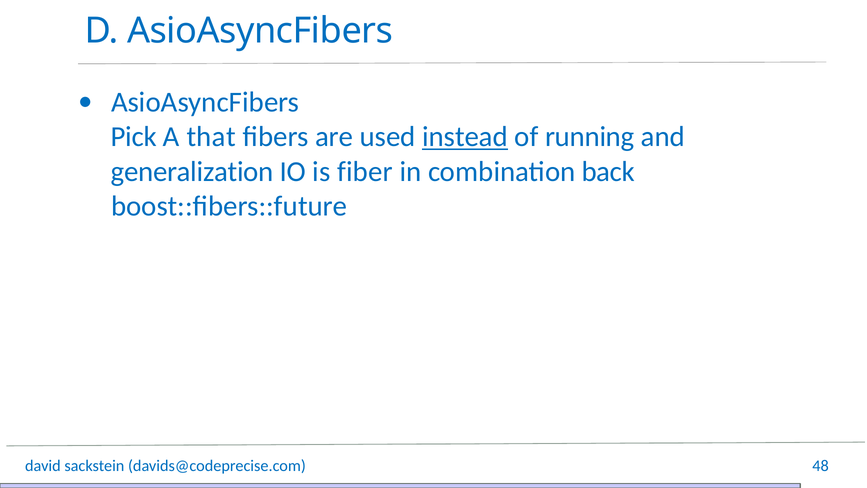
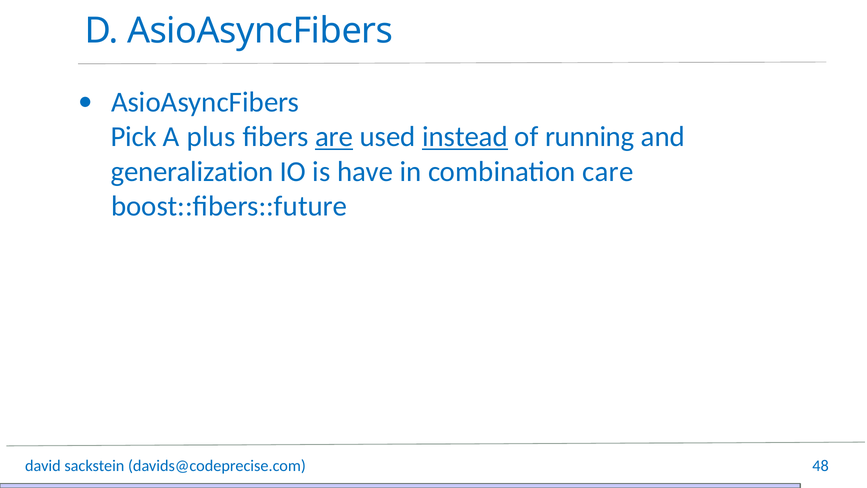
that: that -> plus (211, 137)
are underline: none -> present (334, 137)
fiber: fiber -> have (365, 172)
back: back -> care (608, 172)
